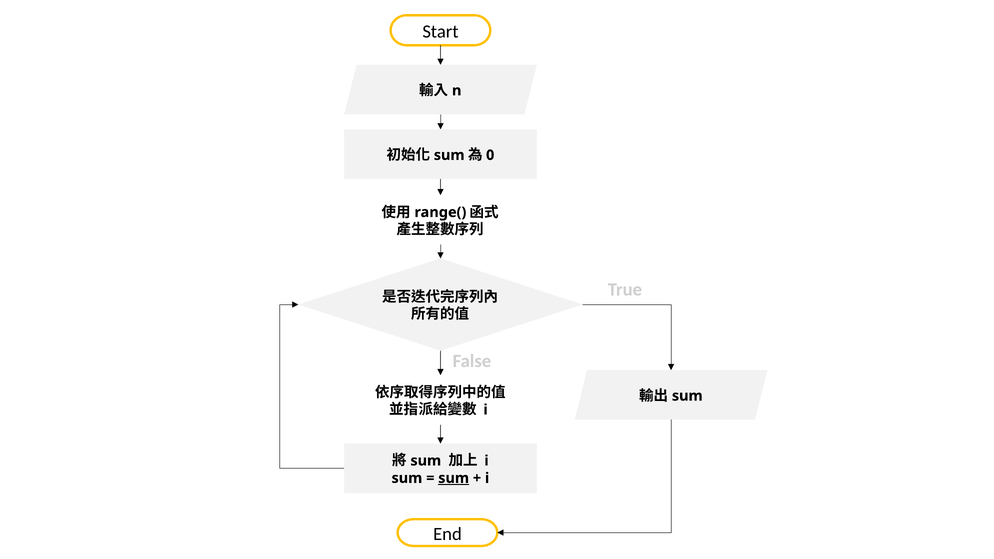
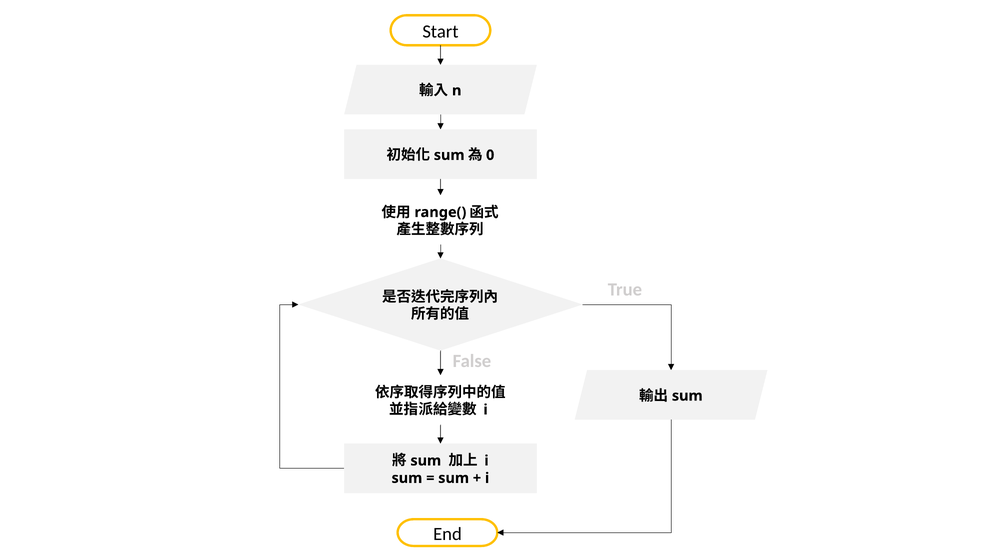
sum underline: present -> none (454, 478)
